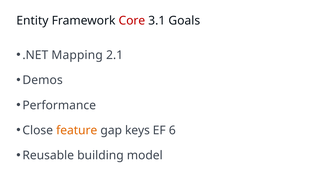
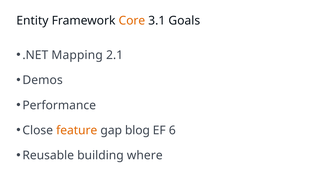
Core colour: red -> orange (132, 21)
keys: keys -> blog (137, 130)
model: model -> where (145, 156)
